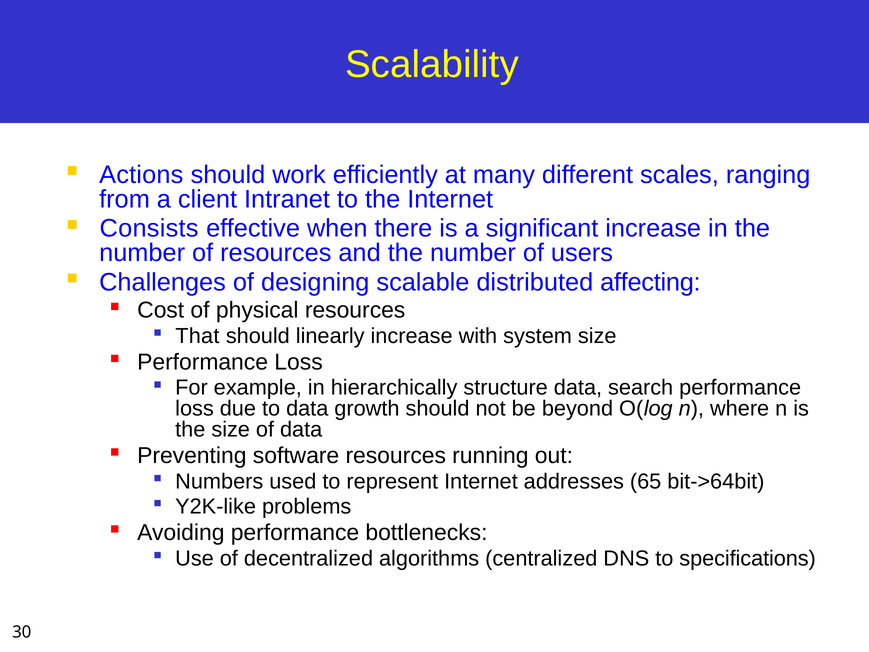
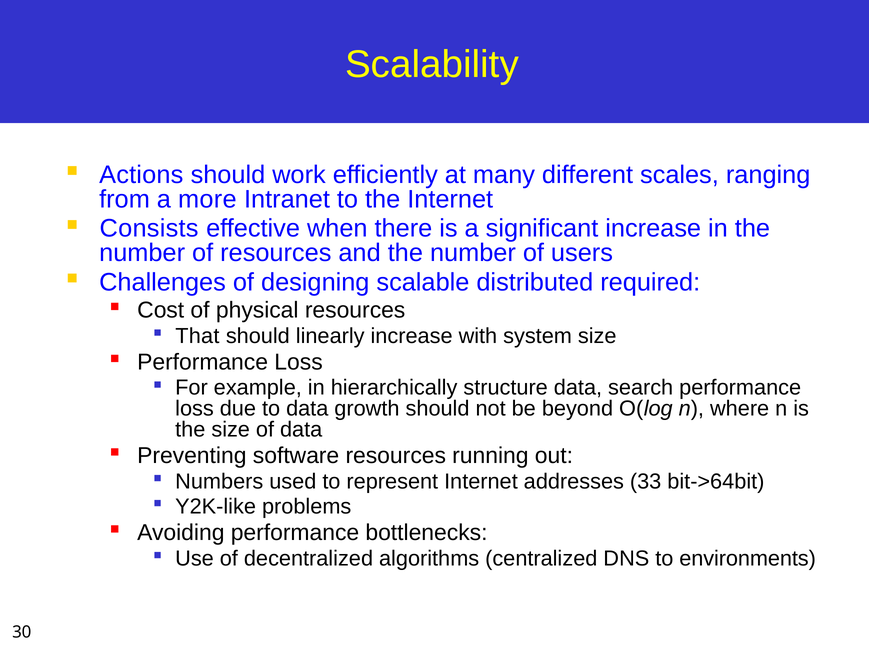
client: client -> more (207, 199)
affecting: affecting -> required (650, 282)
65: 65 -> 33 (646, 481)
specifications: specifications -> environments (748, 558)
